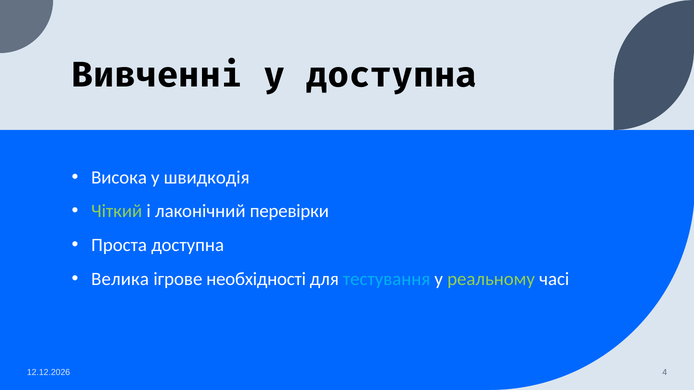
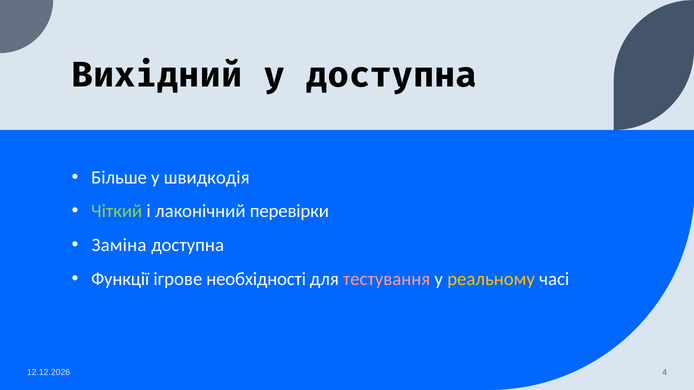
Вивченні: Вивченні -> Вихідний (157, 76)
Висока: Висока -> Більше (119, 178)
Проста: Проста -> Заміна (119, 245)
Велика: Велика -> Функції (120, 279)
тестування colour: light blue -> pink (387, 279)
реальному colour: light green -> yellow (491, 279)
